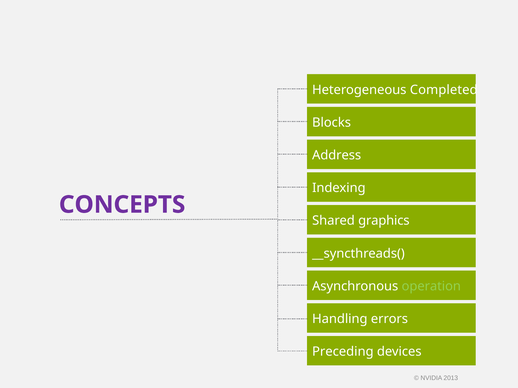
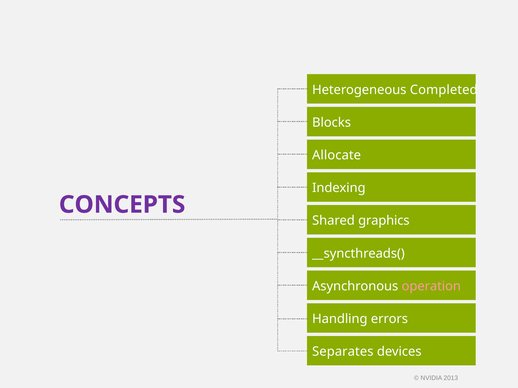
Address: Address -> Allocate (337, 155)
operation colour: light green -> pink (431, 287)
Preceding: Preceding -> Separates (343, 352)
